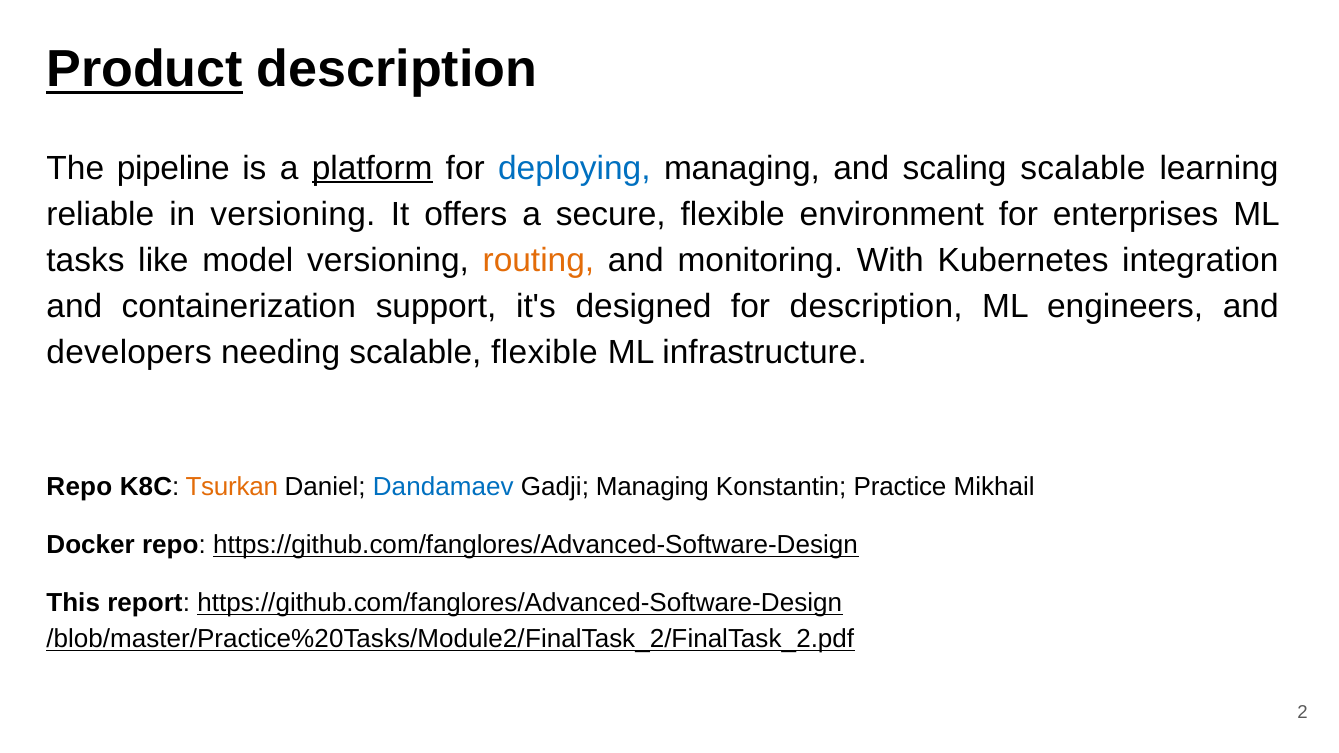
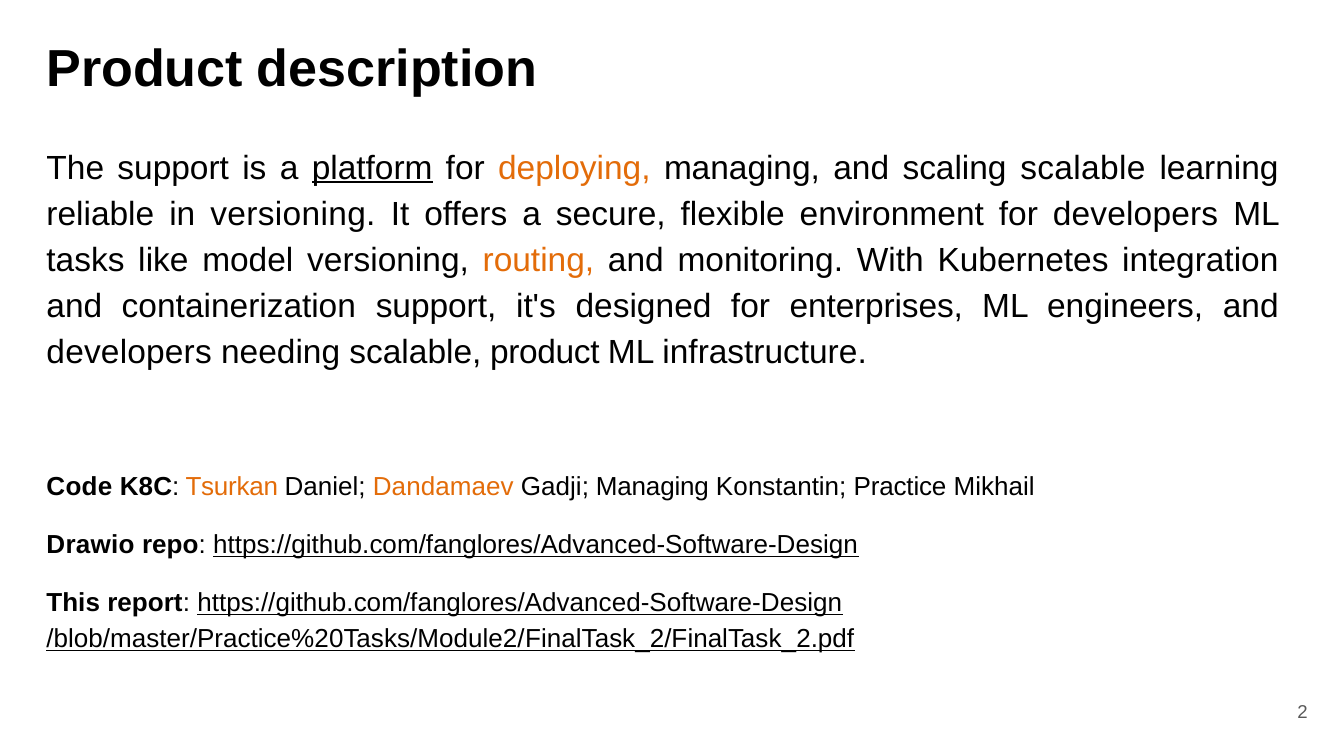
Product underline: present -> none (145, 70)
The pipeline: pipeline -> support (173, 168)
deploying colour: blue -> orange (574, 168)
for enterprises: enterprises -> developers (1136, 214)
for description: description -> enterprises (876, 307)
scalable flexible: flexible -> product (545, 353)
Repo: Repo -> Code (79, 487)
Dandamaev colour: blue -> orange (443, 487)
Docker: Docker -> Drawio (90, 545)
